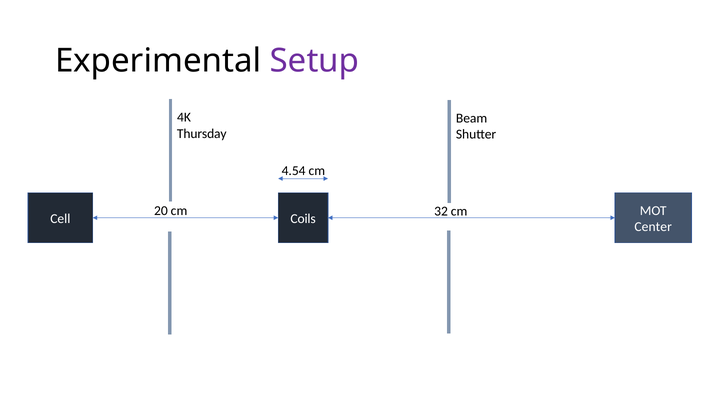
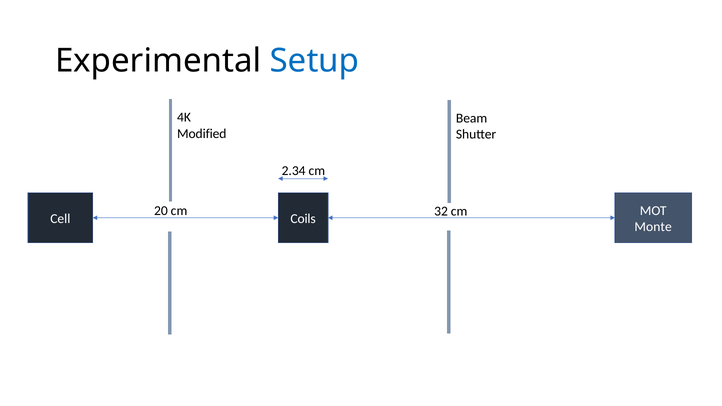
Setup colour: purple -> blue (314, 61)
Thursday: Thursday -> Modified (202, 134)
4.54: 4.54 -> 2.34 (294, 171)
Center: Center -> Monte (653, 227)
